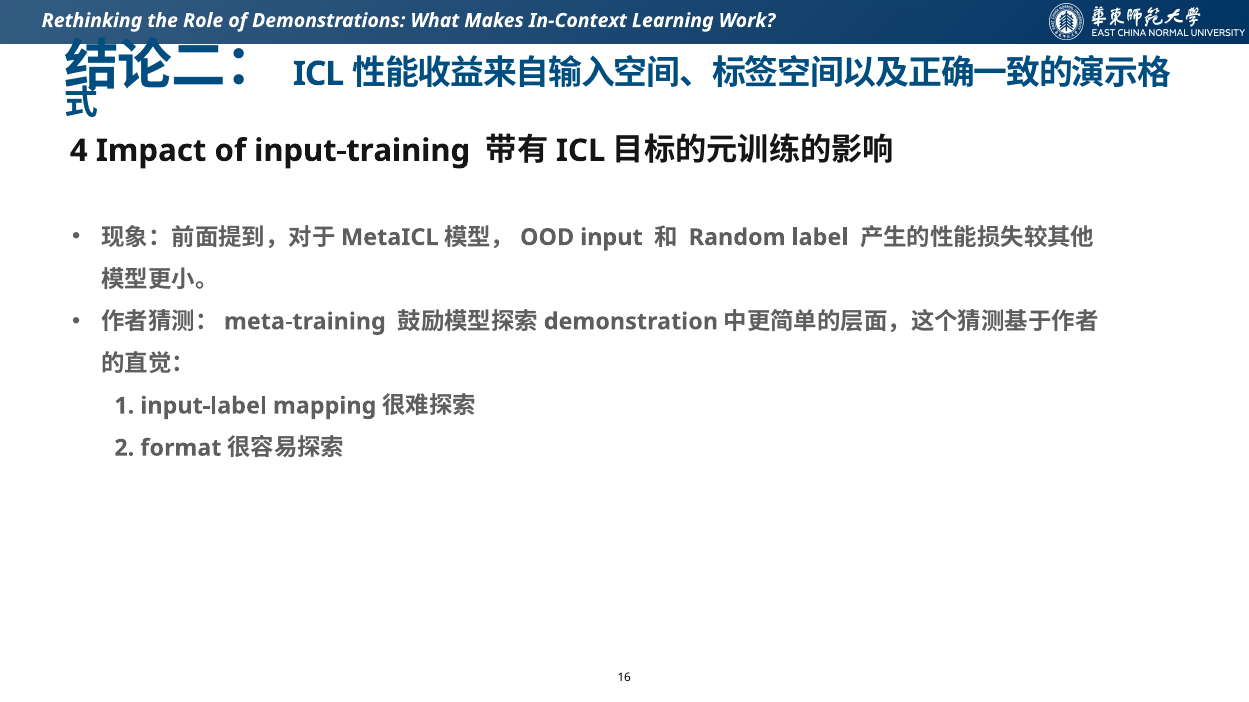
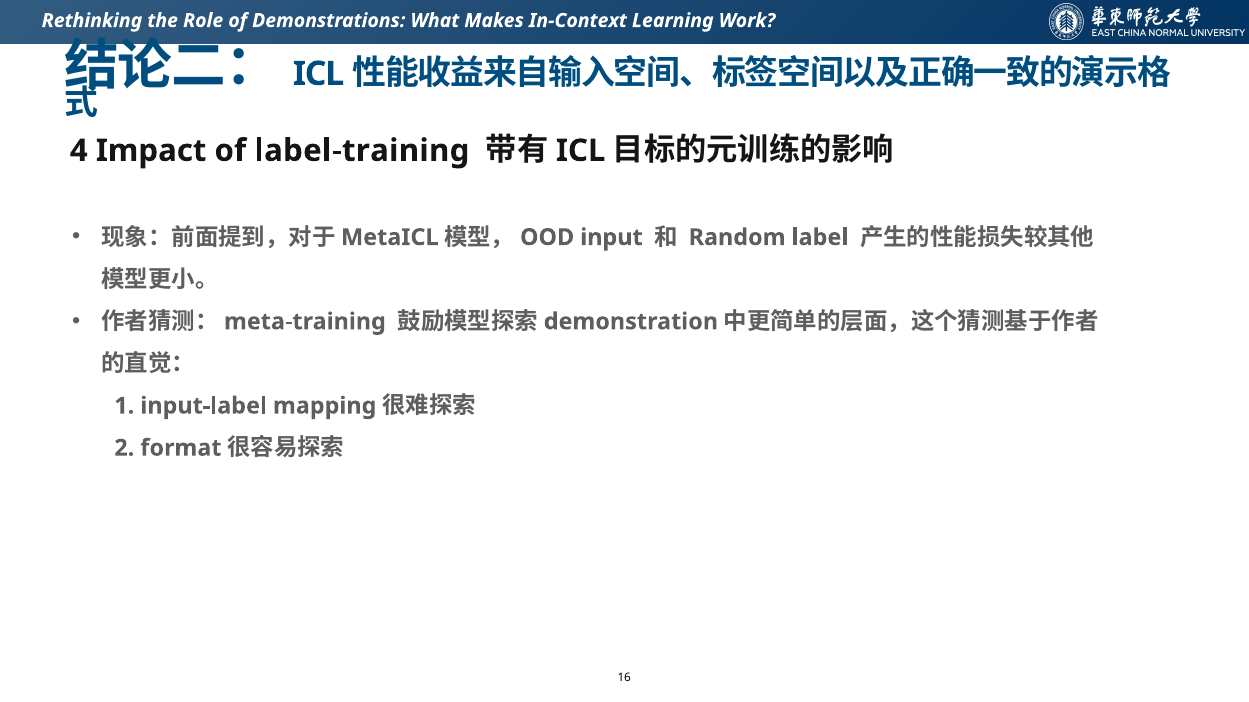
input-training: input-training -> label-training (362, 151)
